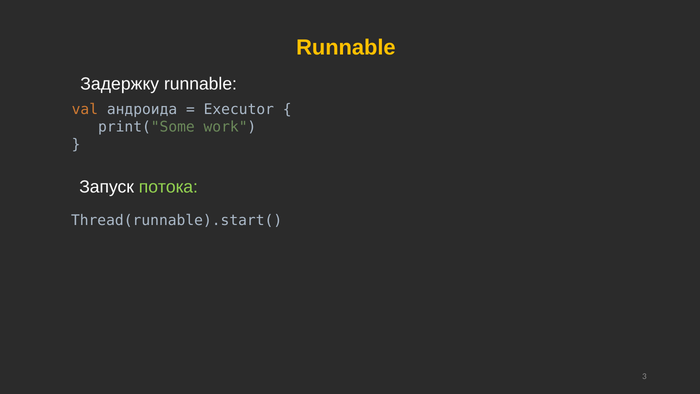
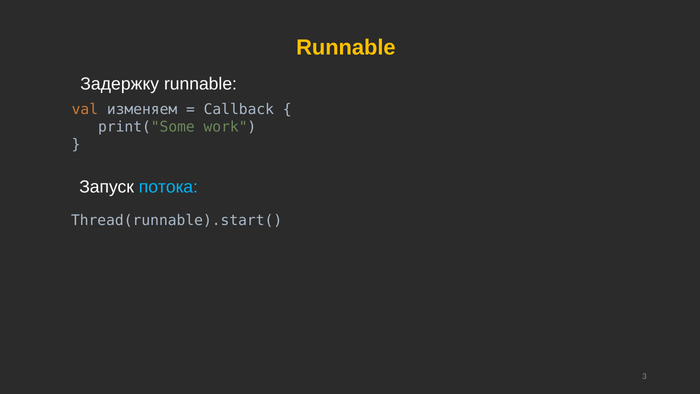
андроида: андроида -> изменяем (142, 110)
Executor: Executor -> Callback (239, 110)
потока colour: light green -> light blue (168, 187)
